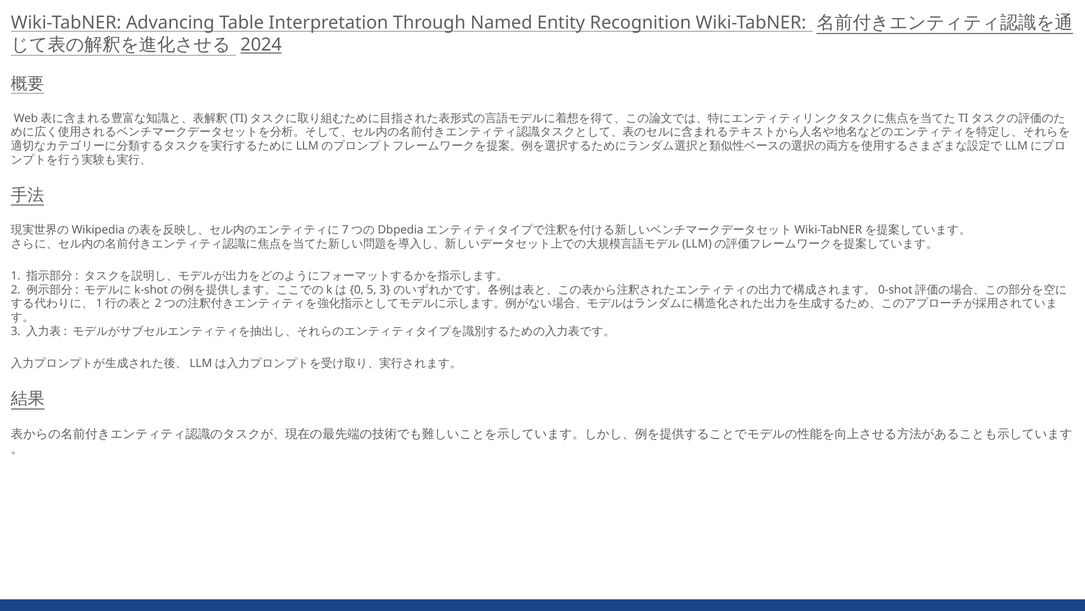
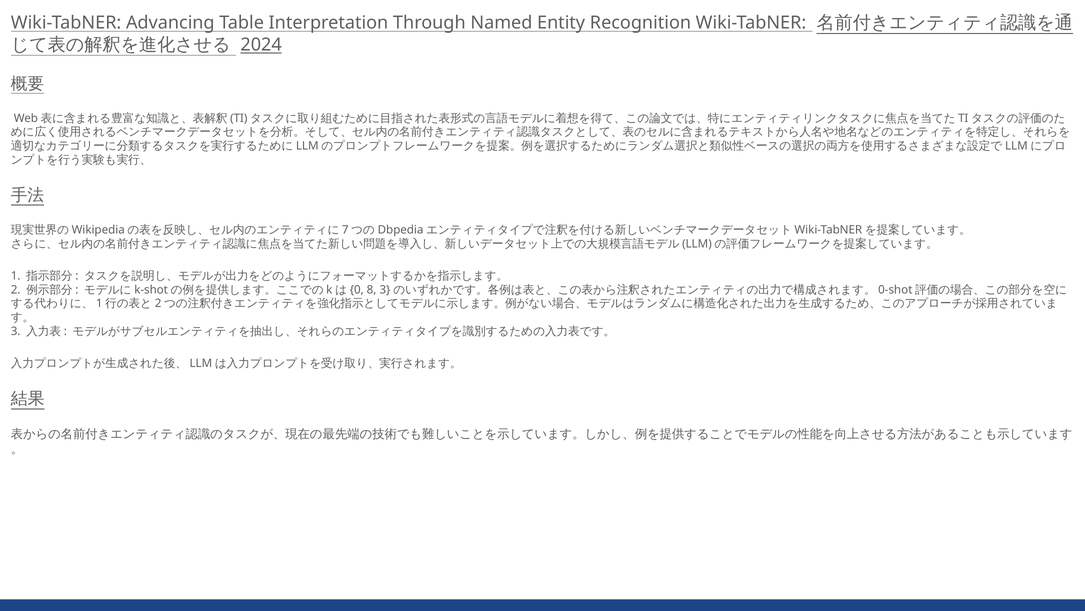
5: 5 -> 8 (372, 289)
